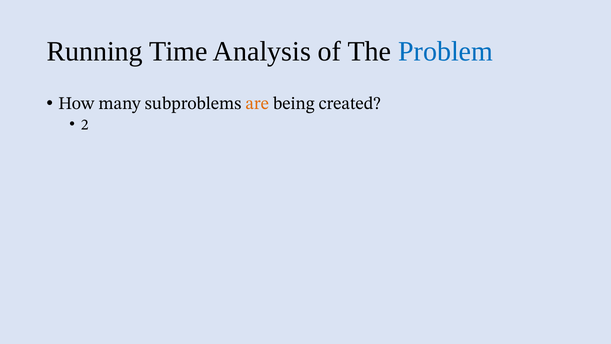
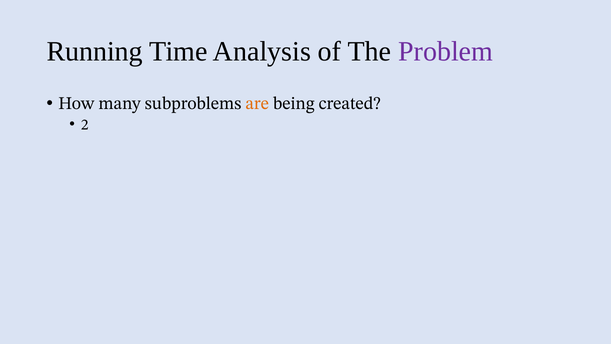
Problem colour: blue -> purple (446, 51)
